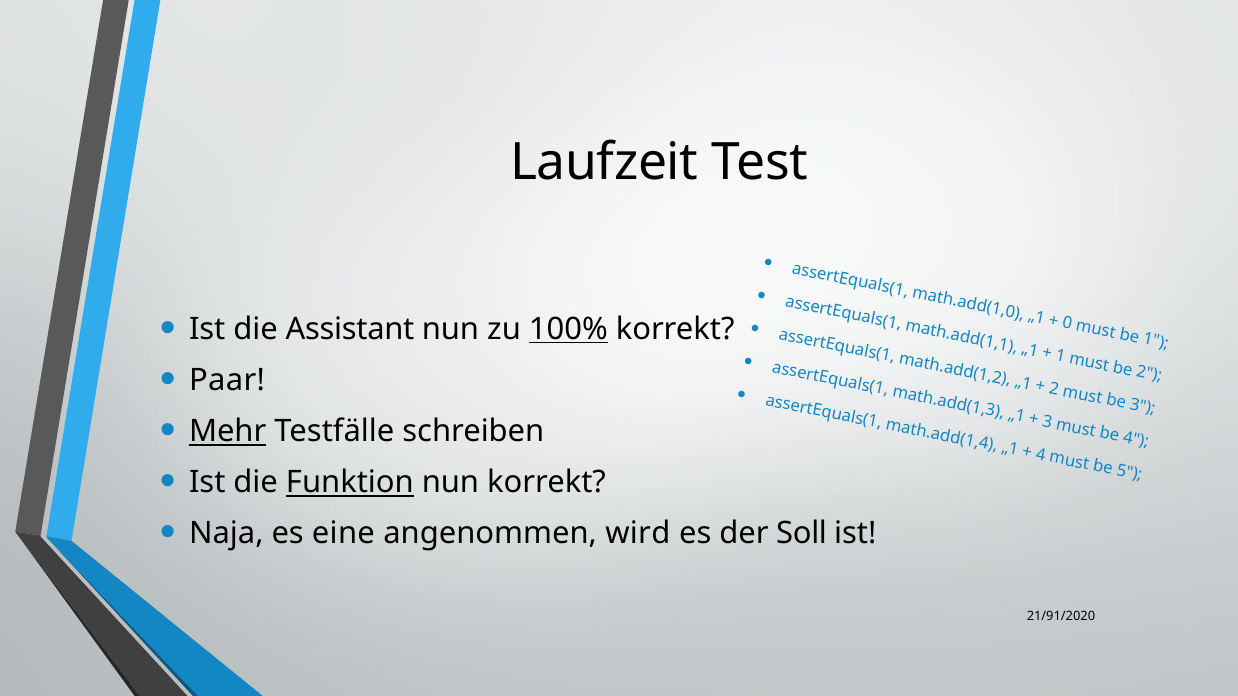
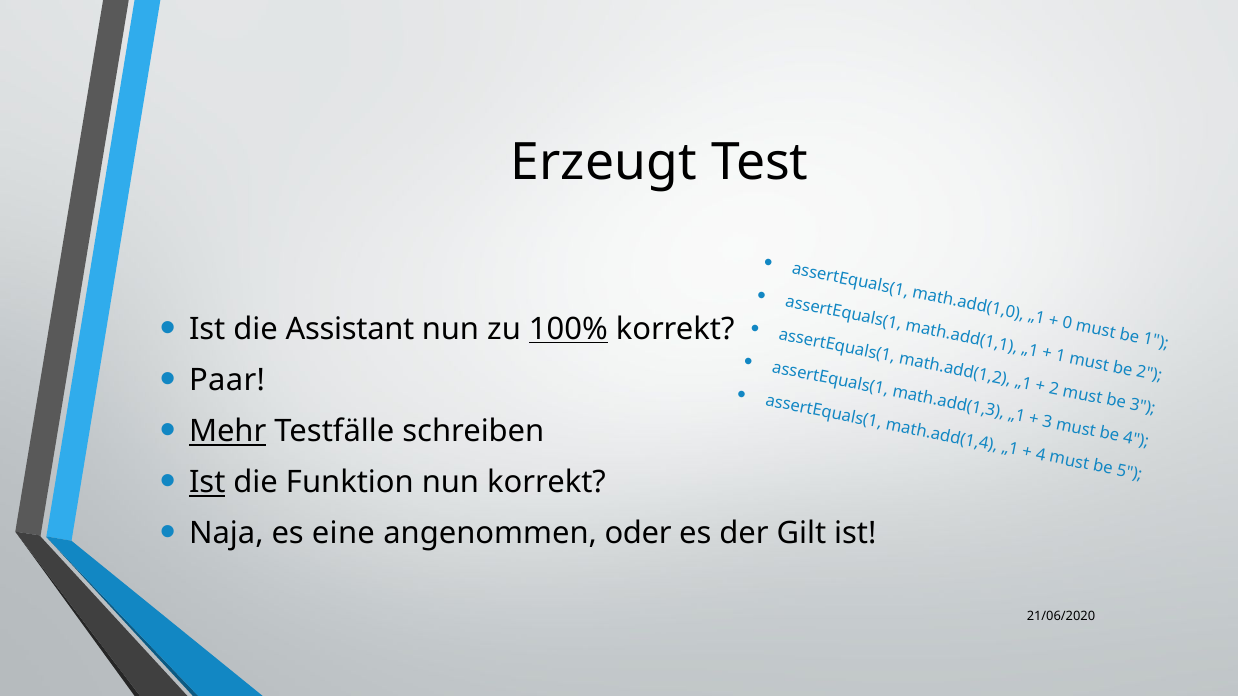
Laufzeit: Laufzeit -> Erzeugt (604, 162)
Ist underline: none -> present (207, 483)
Funktion underline: present -> none (350, 483)
wird: wird -> oder (638, 534)
Soll: Soll -> Gilt (801, 534)
21/91/2020: 21/91/2020 -> 21/06/2020 (1061, 617)
